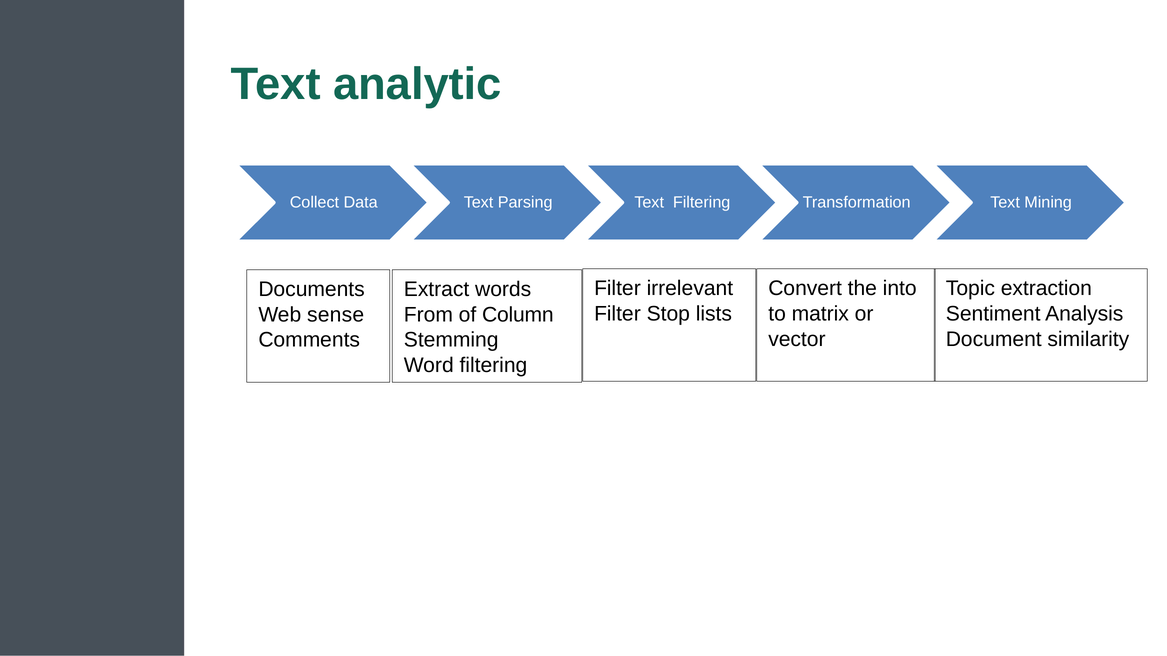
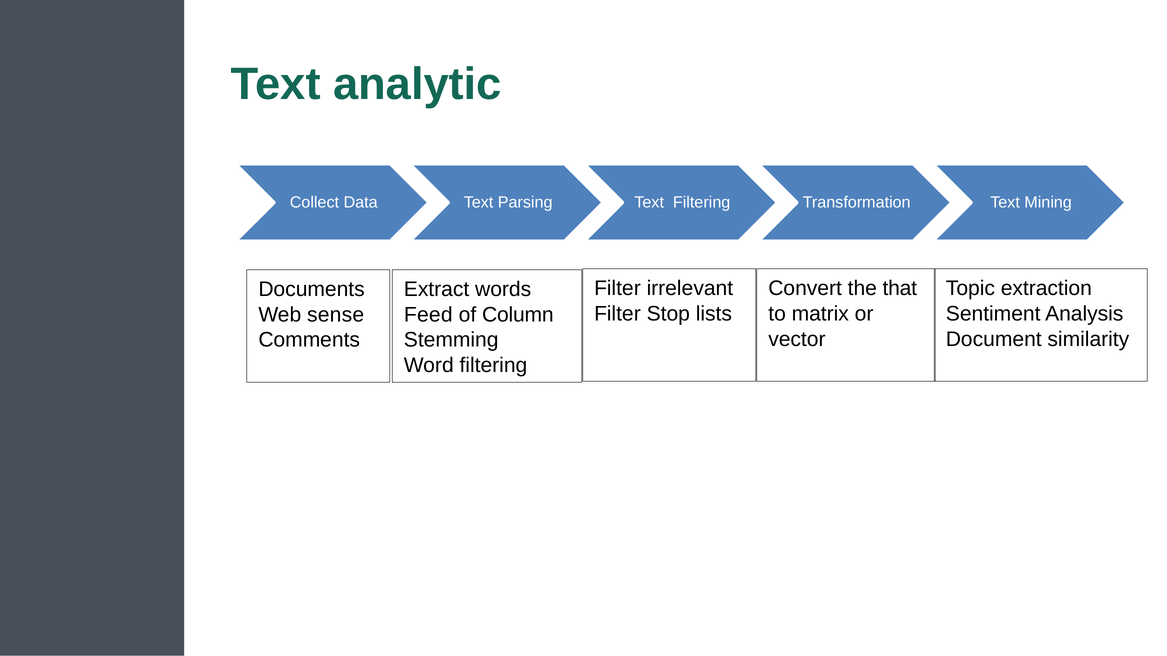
into: into -> that (900, 289)
From: From -> Feed (428, 315)
